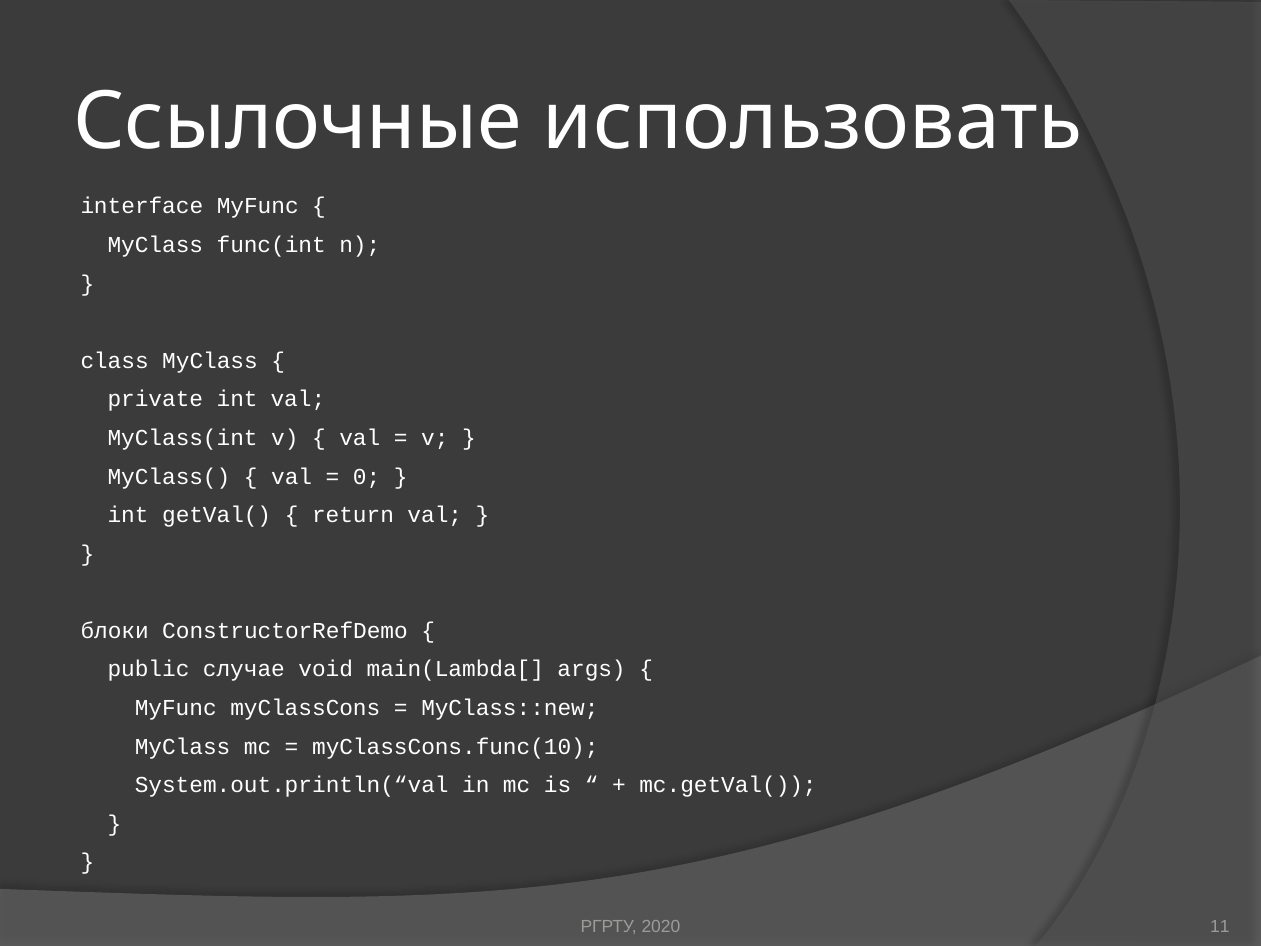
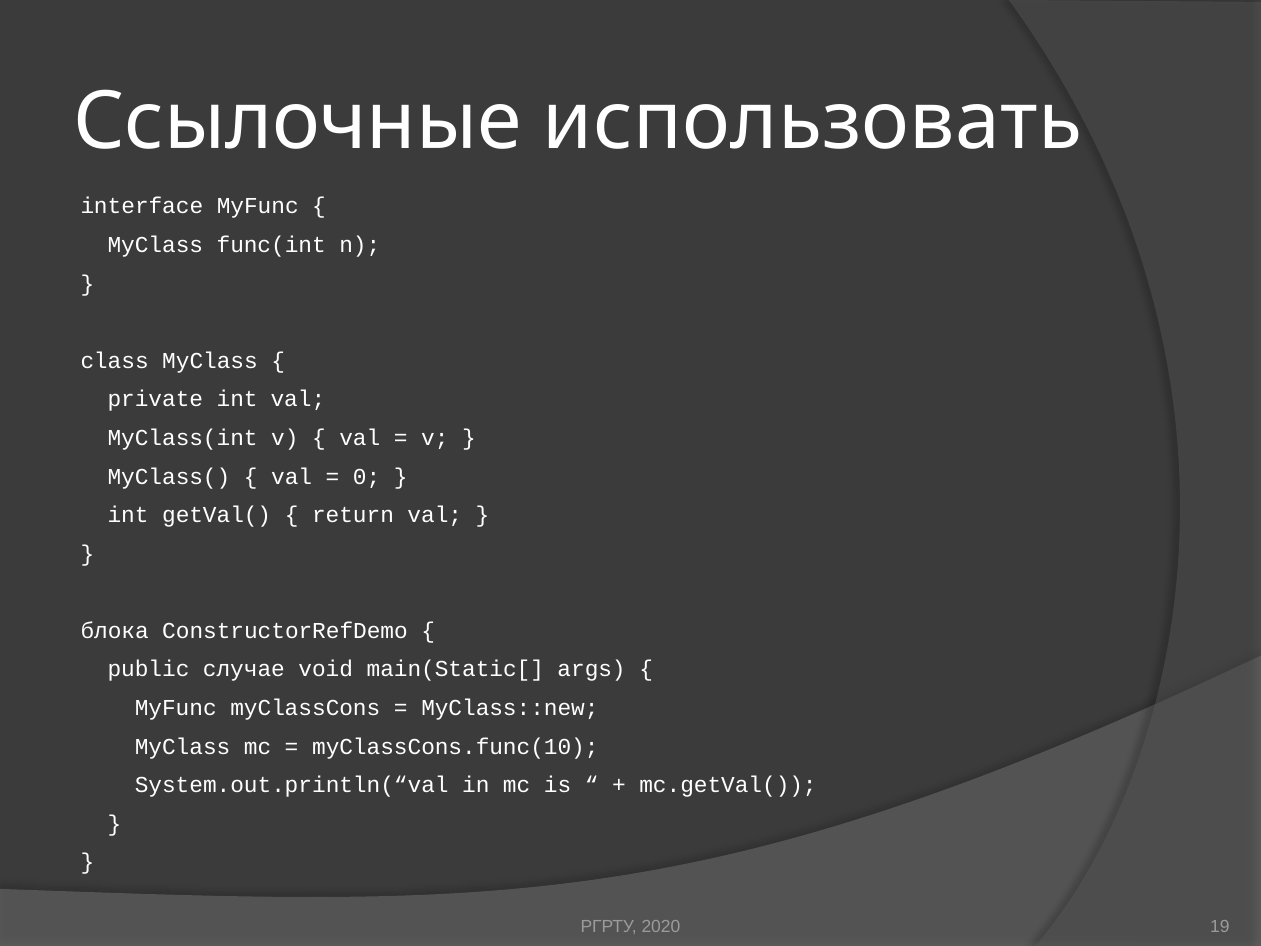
блоки: блоки -> блока (115, 631)
main(Lambda[: main(Lambda[ -> main(Static[ (455, 669)
11: 11 -> 19 (1220, 927)
